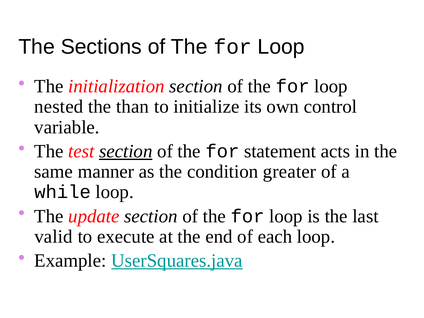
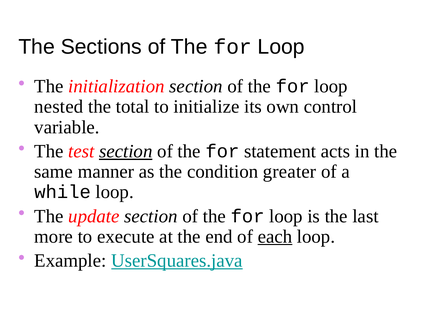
than: than -> total (133, 107)
valid: valid -> more (54, 236)
each underline: none -> present (275, 236)
